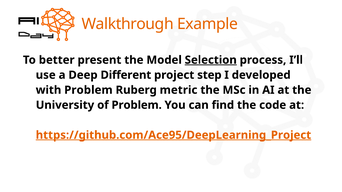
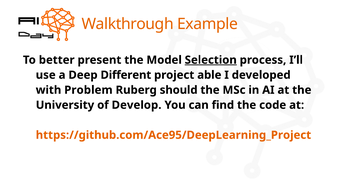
step: step -> able (209, 75)
metric: metric -> should (179, 90)
of Problem: Problem -> Develop (137, 105)
https://github.com/Ace95/DeepLearning_Project underline: present -> none (173, 135)
